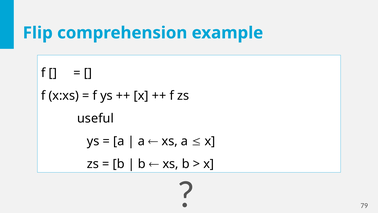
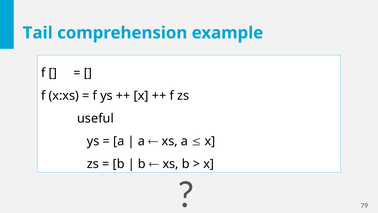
Flip: Flip -> Tail (38, 33)
